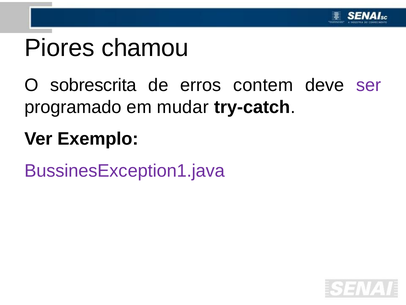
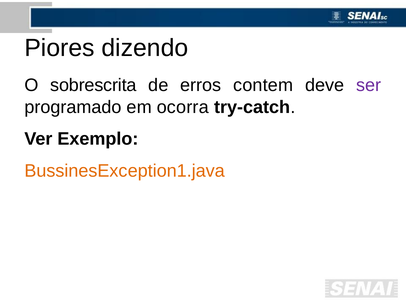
chamou: chamou -> dizendo (145, 48)
mudar: mudar -> ocorra (183, 107)
BussinesException1.java colour: purple -> orange (125, 171)
